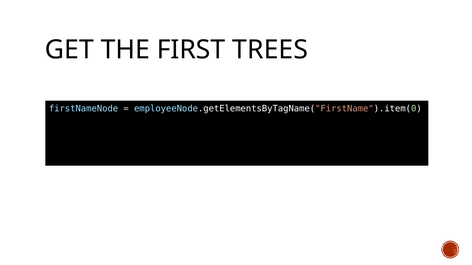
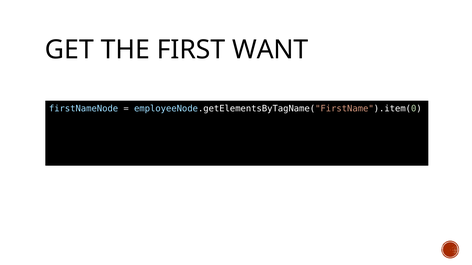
TREES: TREES -> WANT (270, 50)
